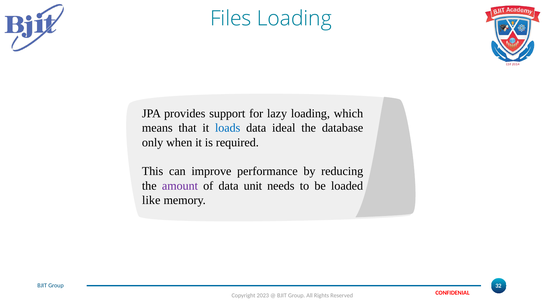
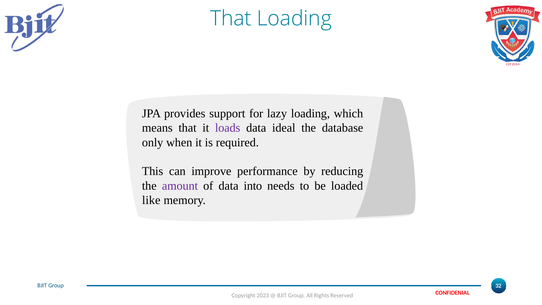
Files: Files -> That (231, 18)
loads colour: blue -> purple (228, 128)
unit: unit -> into (253, 186)
